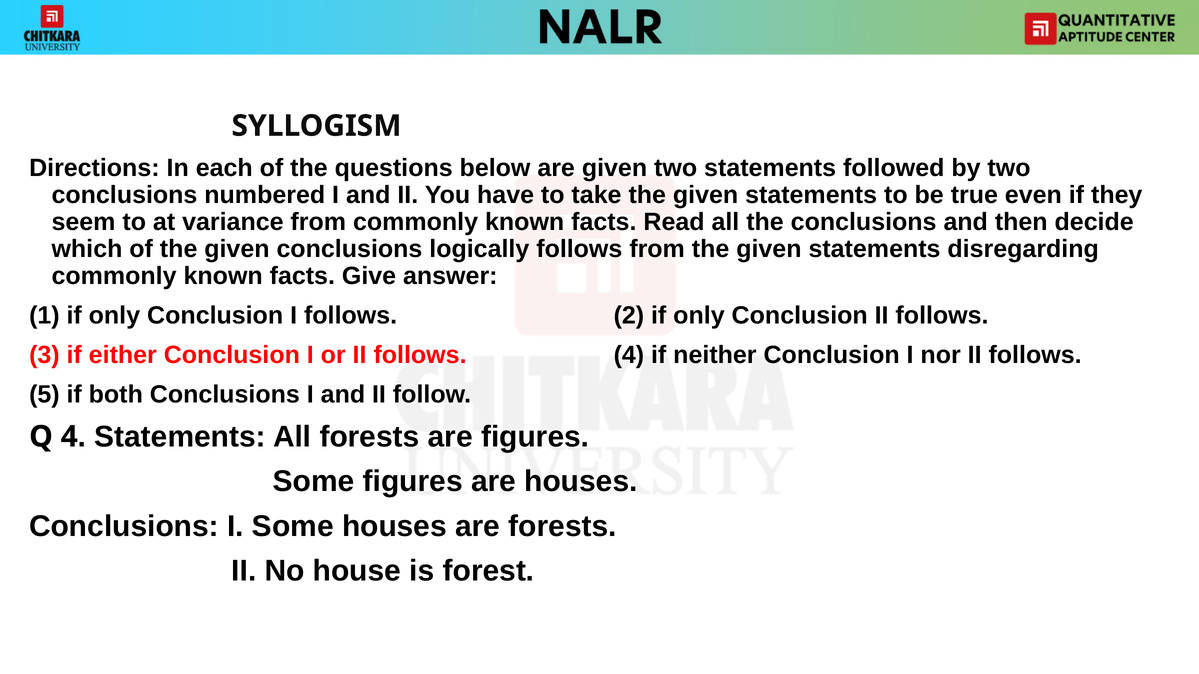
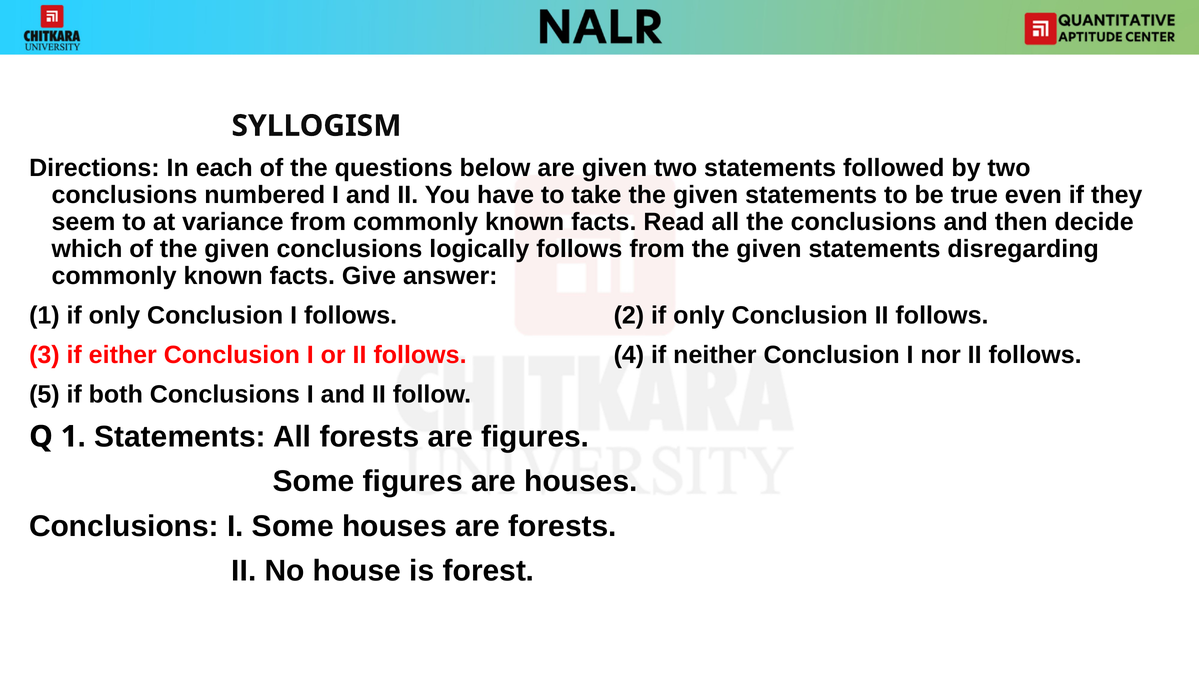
Q 4: 4 -> 1 (69, 437)
